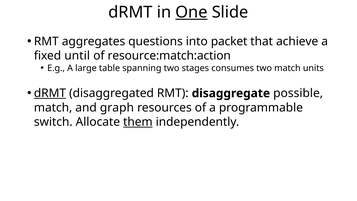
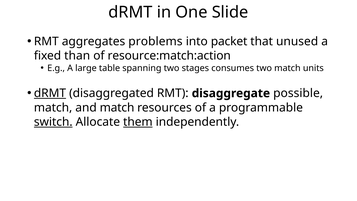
One underline: present -> none (191, 12)
questions: questions -> problems (155, 41)
achieve: achieve -> unused (297, 41)
until: until -> than (77, 56)
and graph: graph -> match (117, 108)
switch underline: none -> present (53, 122)
